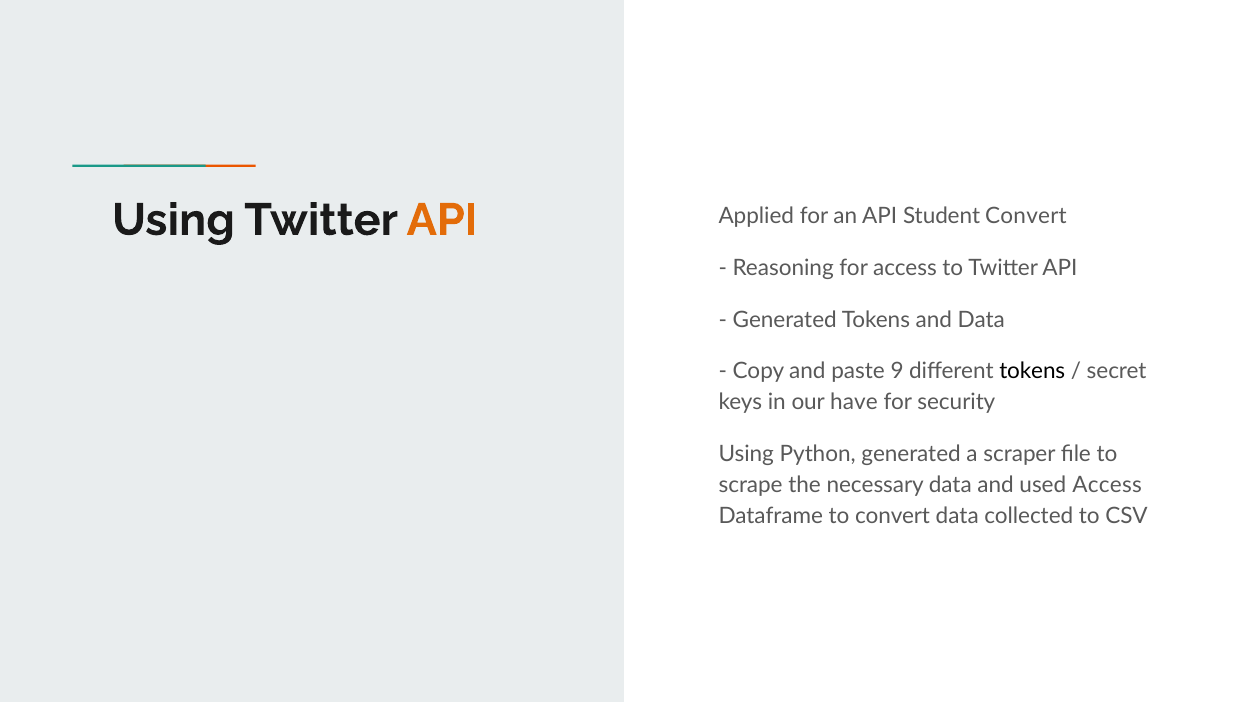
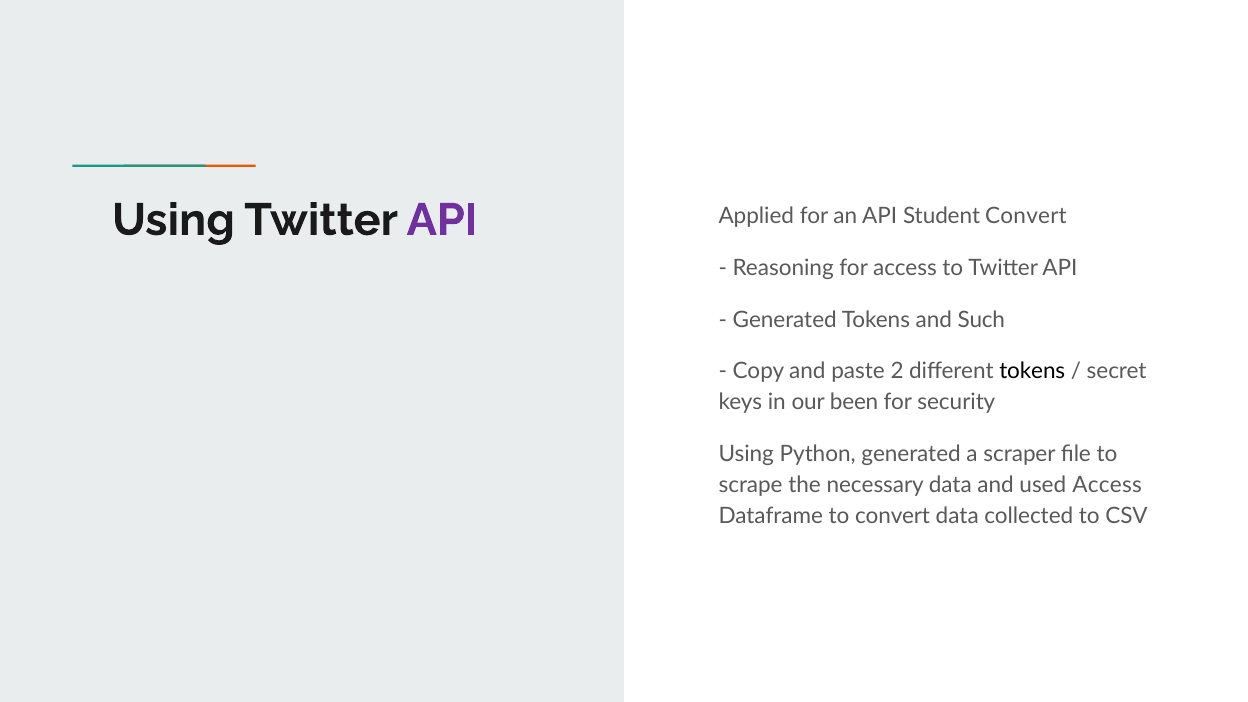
API colour: orange -> purple (442, 220)
and Data: Data -> Such (981, 320)
9: 9 -> 2 (897, 371)
have: have -> been (854, 402)
